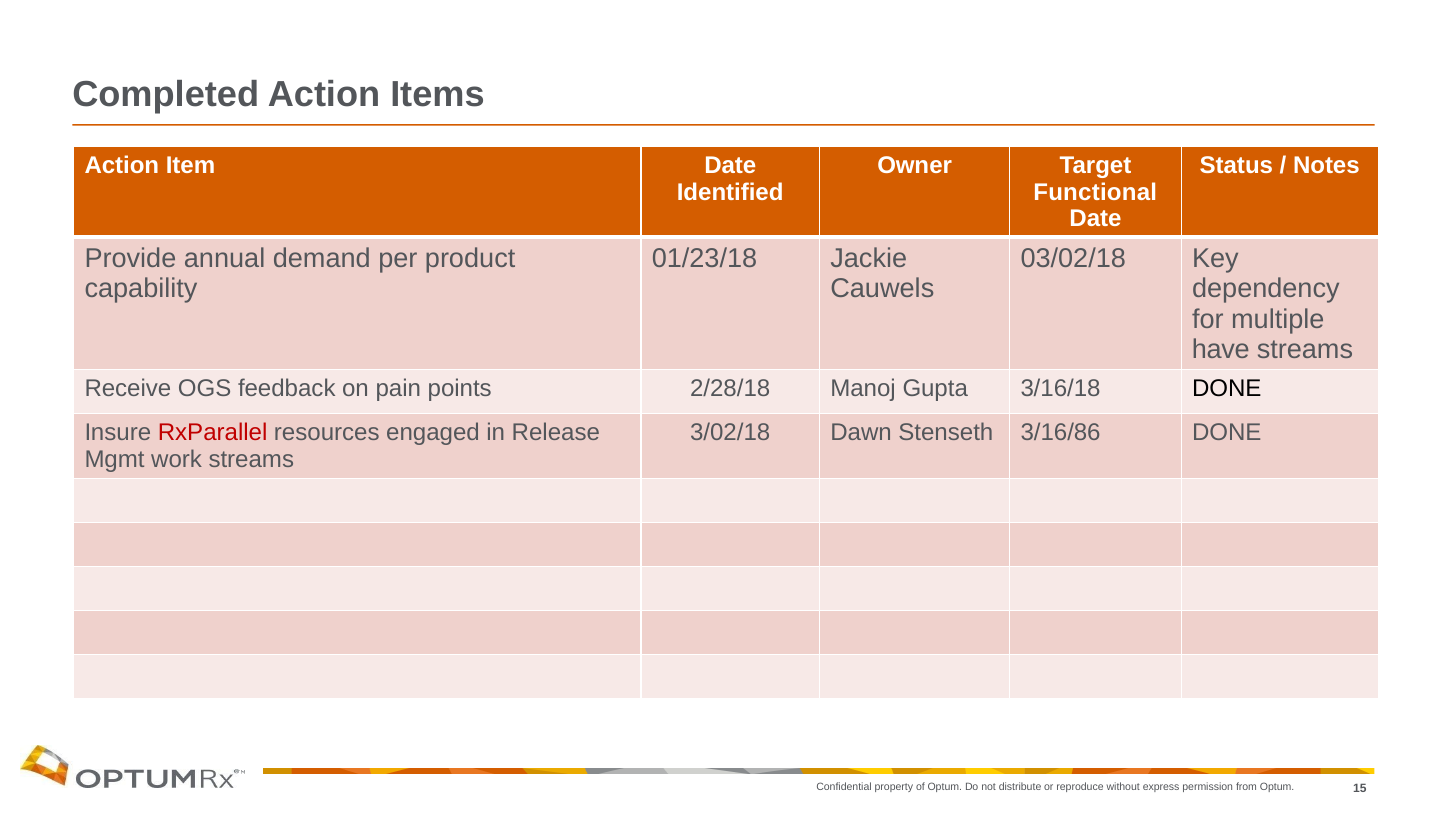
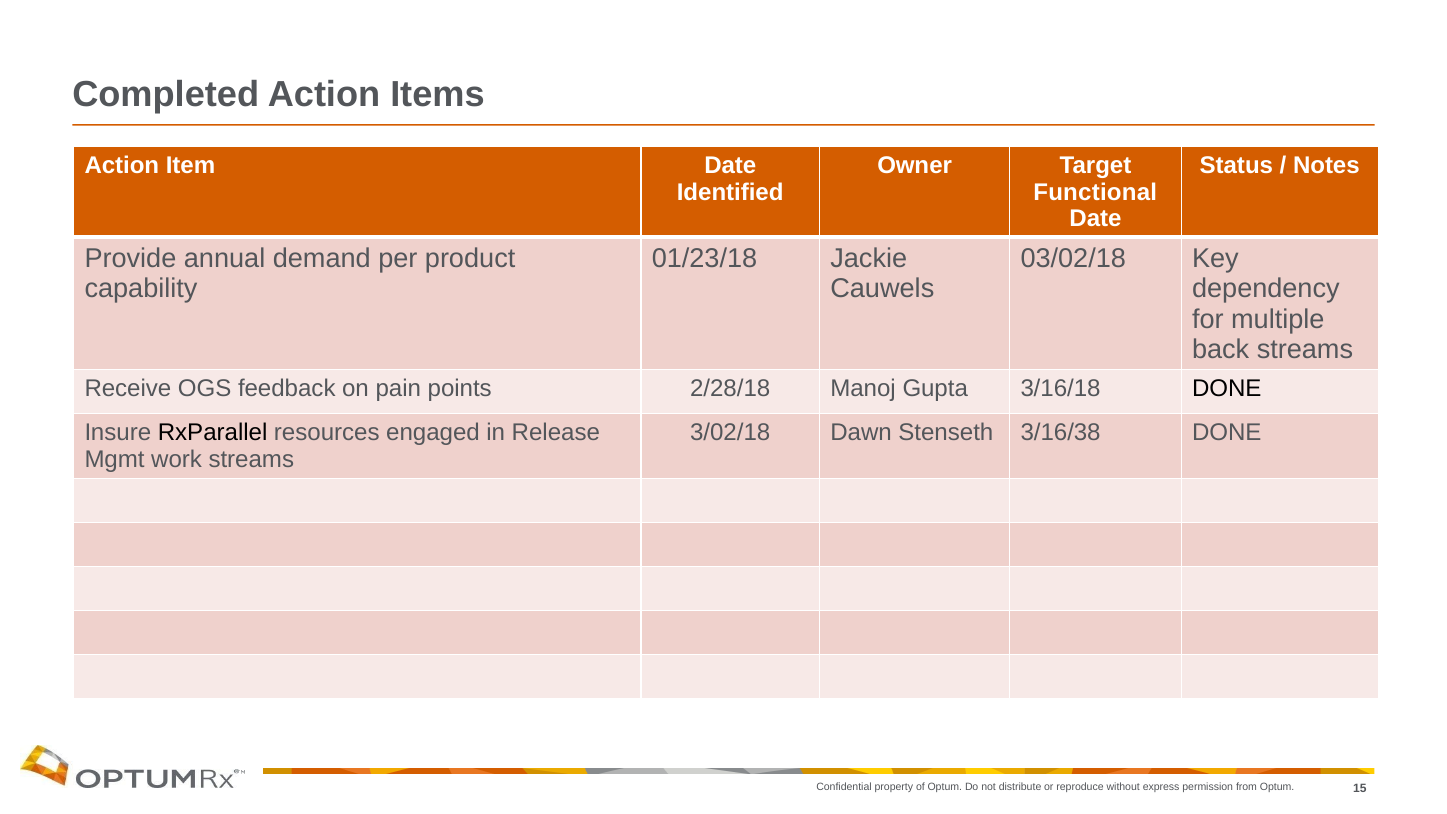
have: have -> back (1221, 350)
RxParallel colour: red -> black (213, 433)
3/16/86: 3/16/86 -> 3/16/38 (1061, 433)
